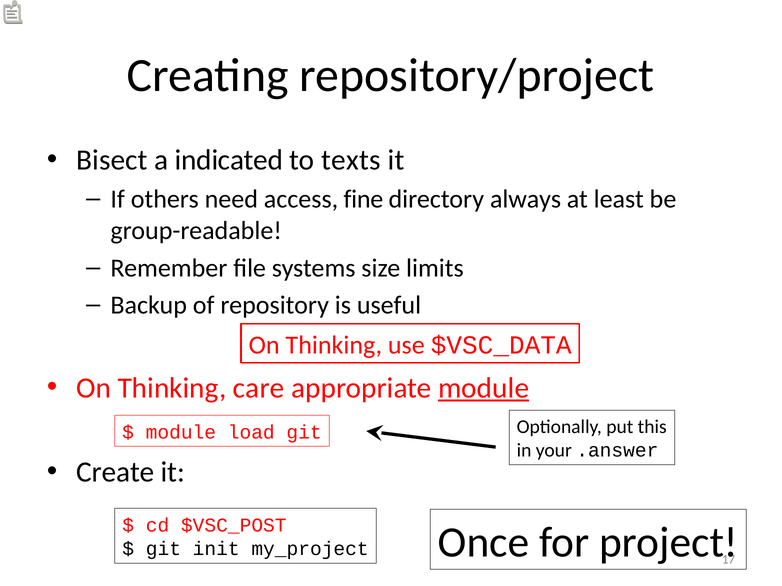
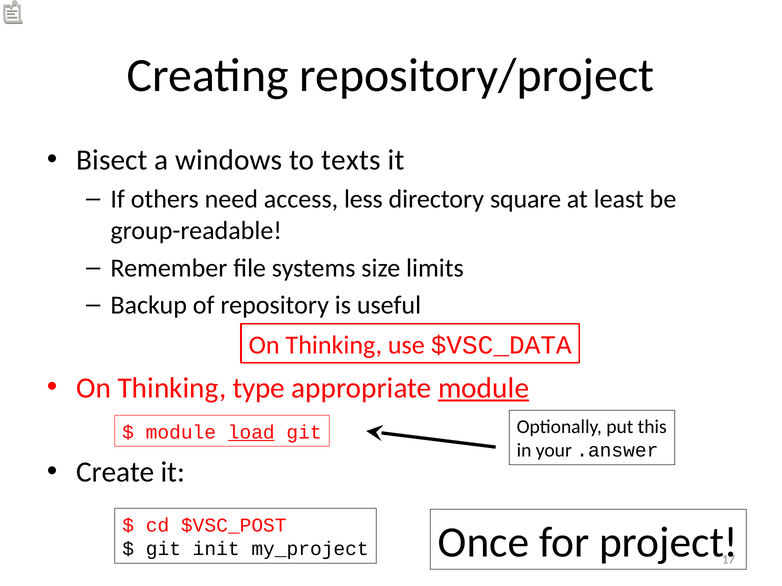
indicated: indicated -> windows (229, 160)
fine: fine -> less (363, 200)
always: always -> square (526, 200)
care: care -> type (259, 388)
load underline: none -> present (251, 433)
